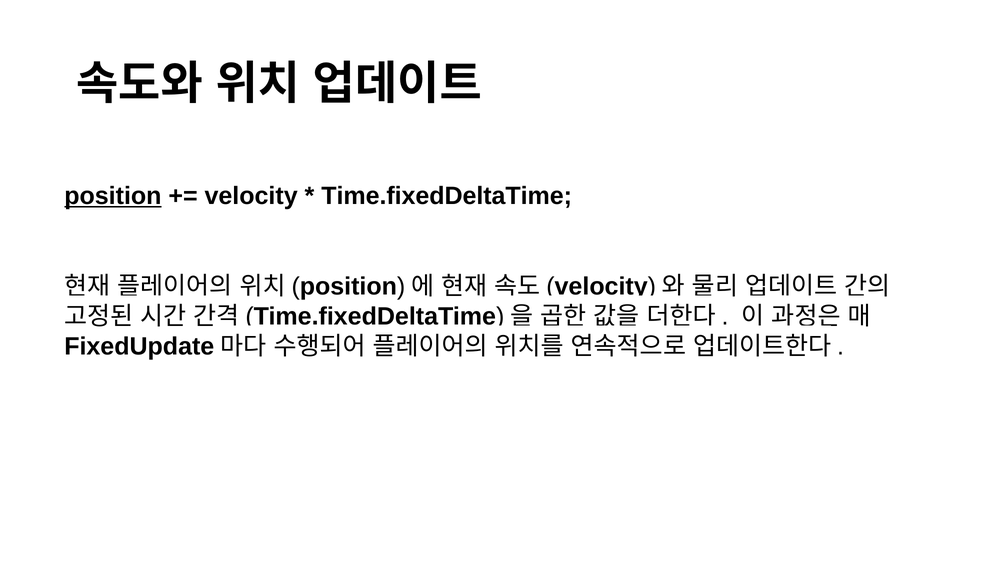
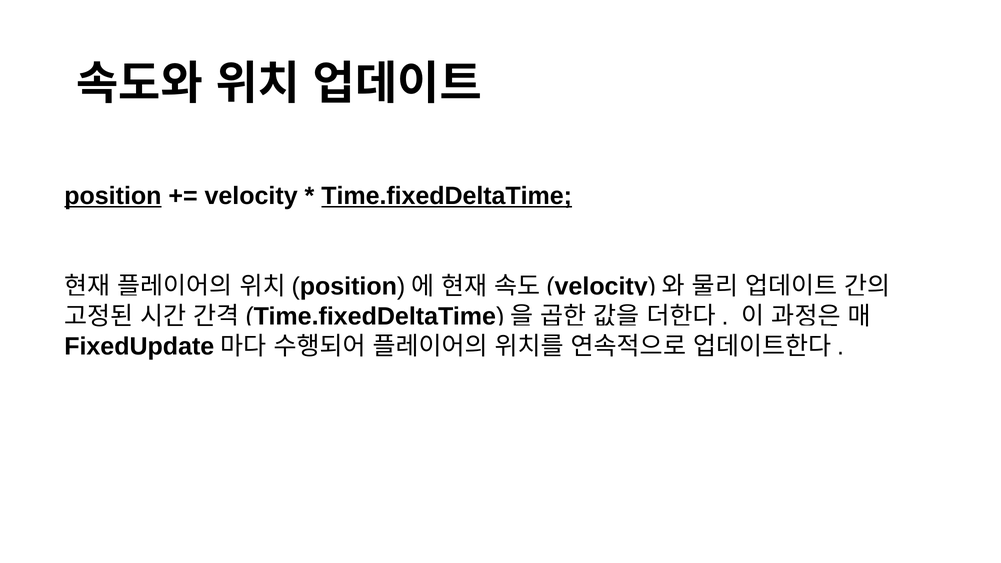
Time.fixedDeltaTime underline: none -> present (447, 196)
